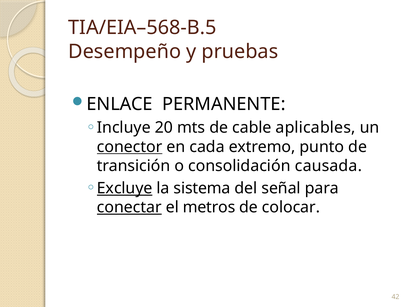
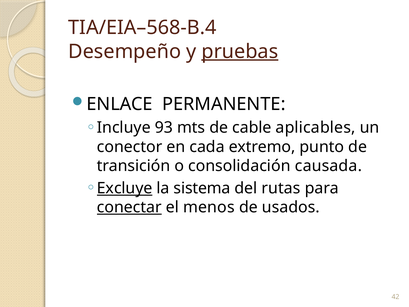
TIA/EIA–568-B.5: TIA/EIA–568-B.5 -> TIA/EIA–568-B.4 (142, 28)
pruebas underline: none -> present (240, 51)
20: 20 -> 93 (164, 128)
conector underline: present -> none (130, 147)
señal: señal -> rutas (281, 188)
metros: metros -> menos (209, 207)
colocar: colocar -> usados (291, 207)
